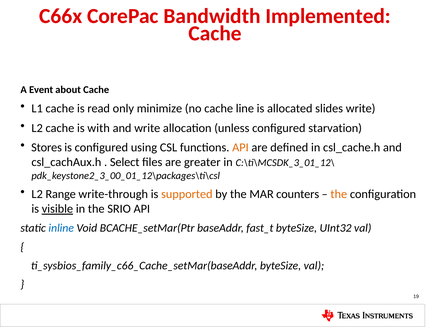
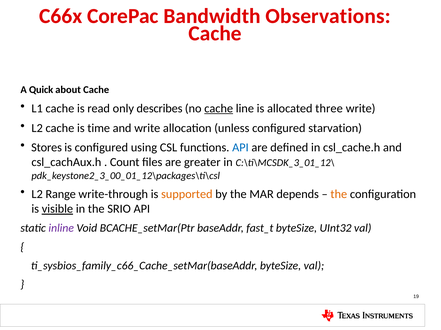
Implemented: Implemented -> Observations (328, 16)
Event: Event -> Quick (41, 90)
minimize: minimize -> describes (160, 109)
cache underline: none -> present (219, 109)
slides: slides -> three (329, 109)
with: with -> time (99, 128)
API colour: orange -> blue (240, 148)
Select: Select -> Count (125, 163)
counters: counters -> depends (298, 195)
inline colour: blue -> purple (61, 229)
